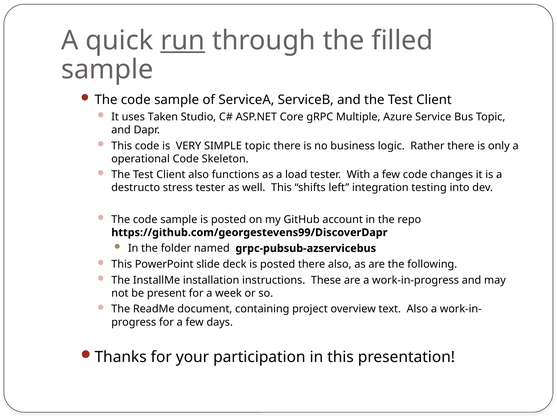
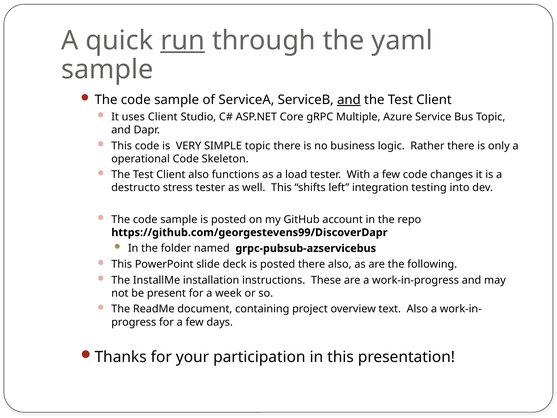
filled: filled -> yaml (402, 40)
and underline: none -> present (349, 100)
uses Taken: Taken -> Client (163, 117)
